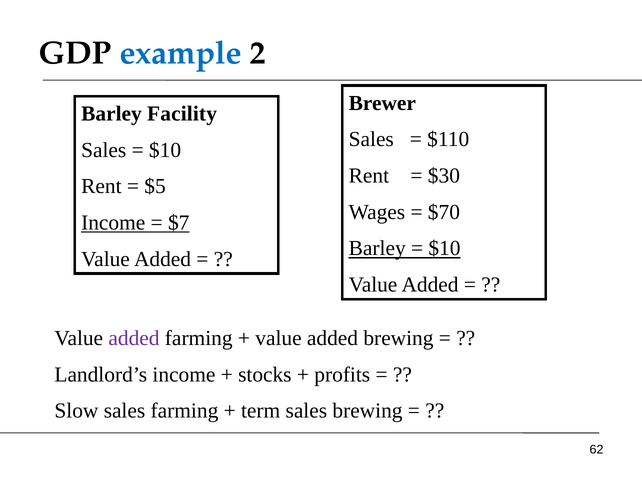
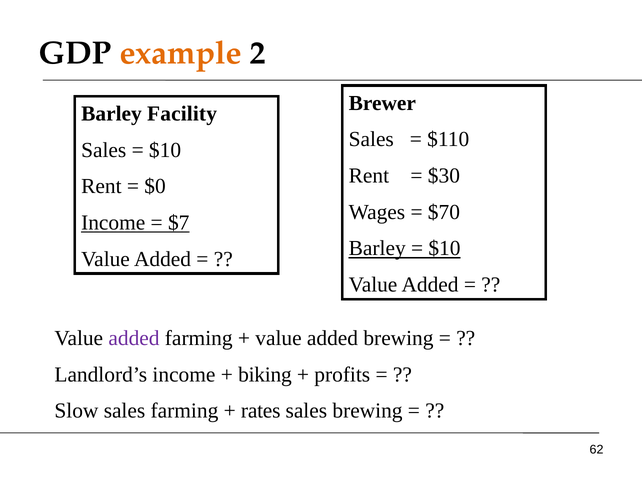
example colour: blue -> orange (181, 53)
$5: $5 -> $0 (155, 187)
stocks: stocks -> biking (265, 375)
term: term -> rates (261, 411)
